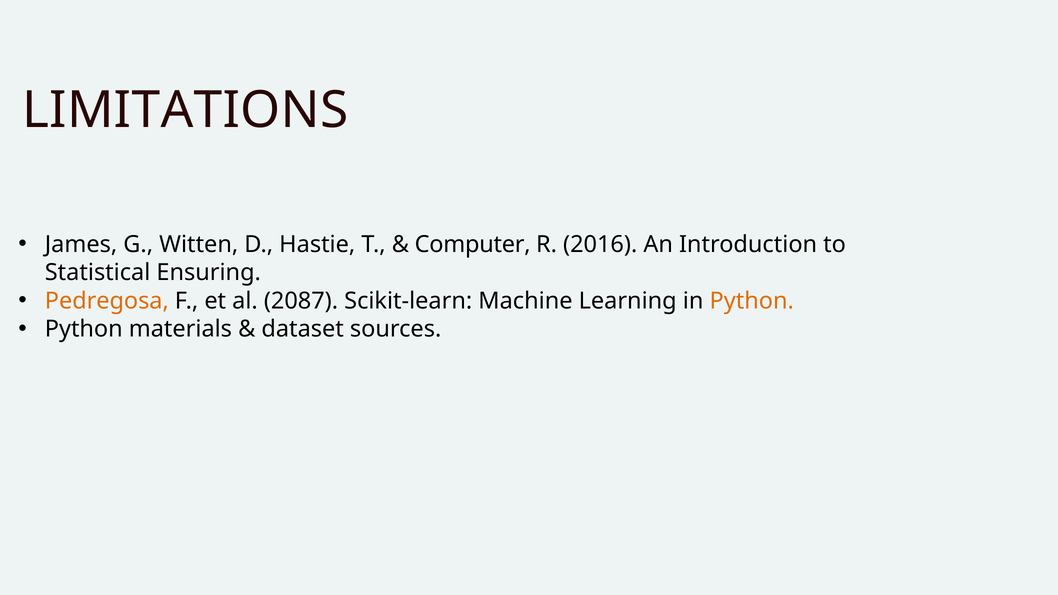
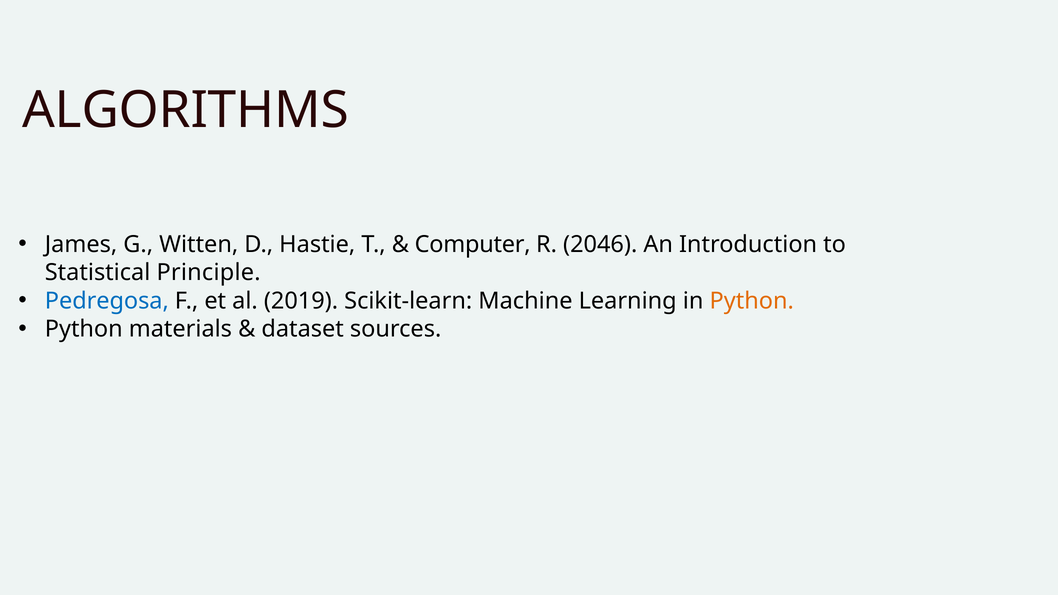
LIMITATIONS: LIMITATIONS -> ALGORITHMS (186, 110)
2016: 2016 -> 2046 (600, 244)
Ensuring: Ensuring -> Principle (209, 273)
Pedregosa colour: orange -> blue (107, 301)
2087: 2087 -> 2019 (301, 301)
